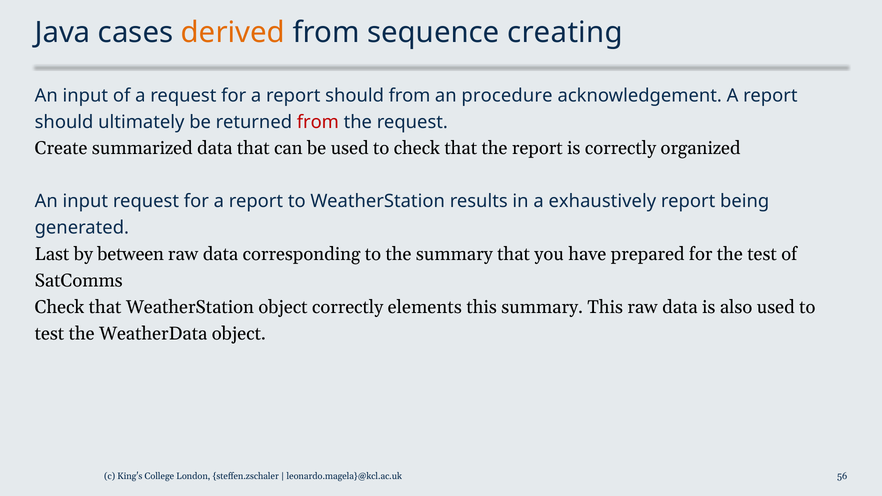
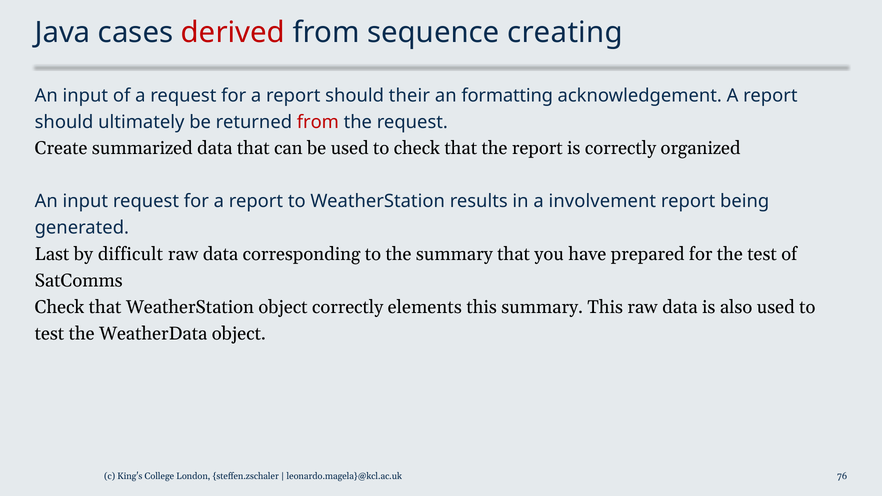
derived colour: orange -> red (233, 33)
should from: from -> their (409, 96)
procedure: procedure -> formatting (507, 96)
exhaustively: exhaustively -> involvement (602, 201)
between: between -> difficult (130, 254)
56: 56 -> 76 (842, 476)
